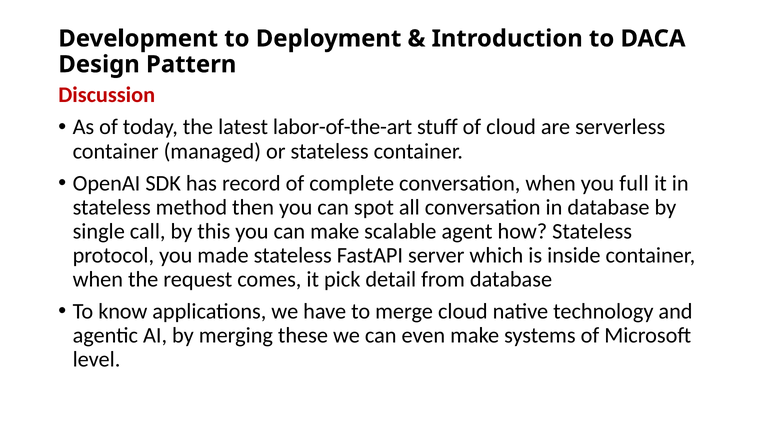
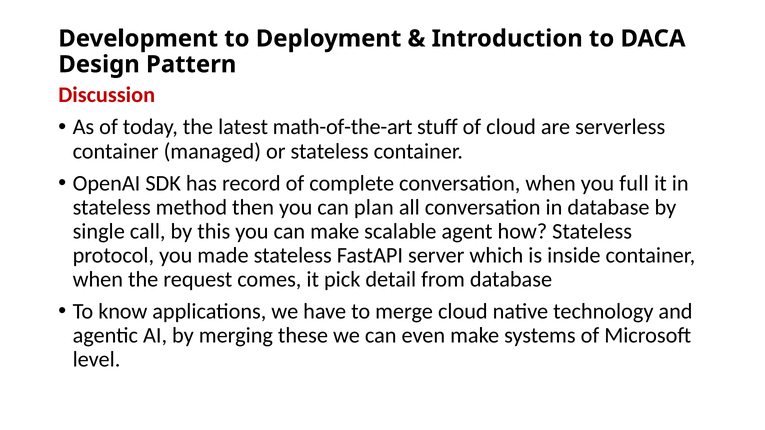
labor-of-the-art: labor-of-the-art -> math-of-the-art (343, 127)
spot: spot -> plan (374, 207)
